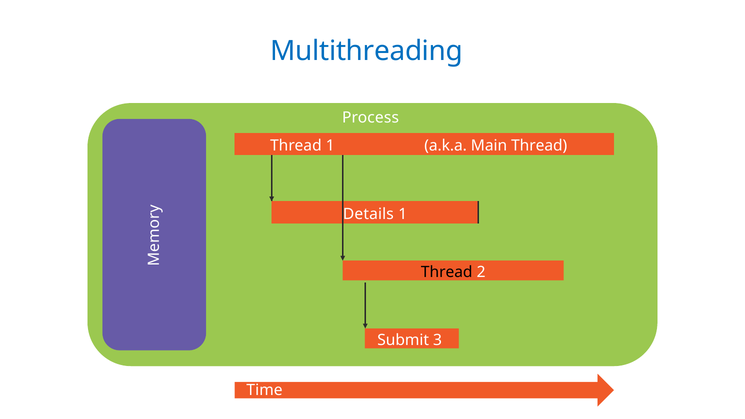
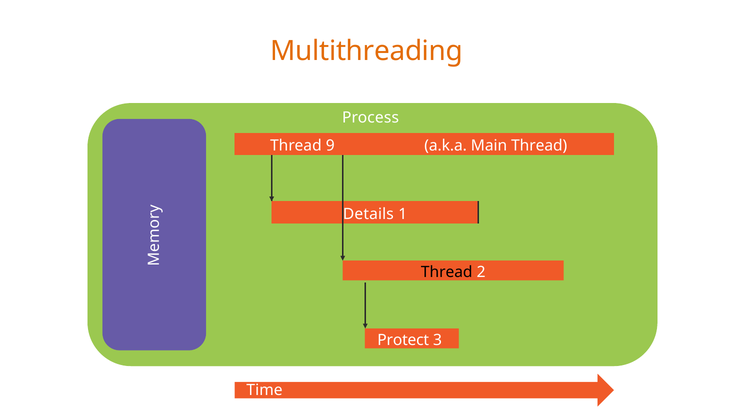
Multithreading colour: blue -> orange (367, 51)
Thread 1: 1 -> 9 (330, 146)
Submit: Submit -> Protect (403, 340)
